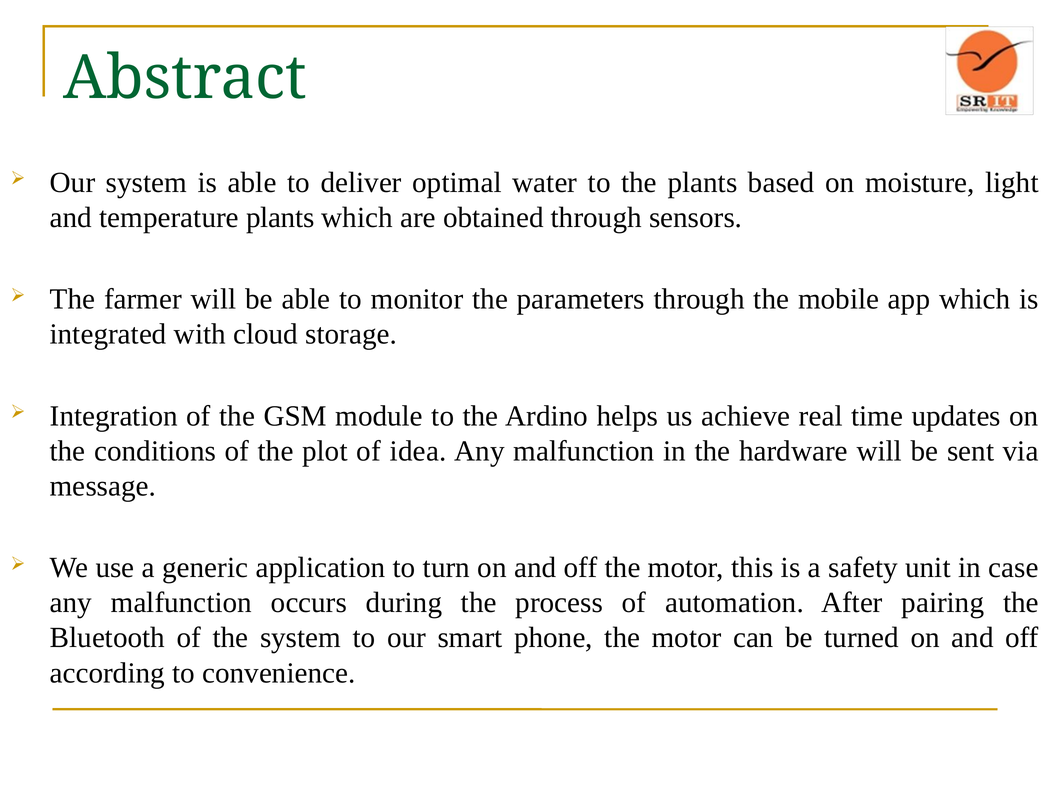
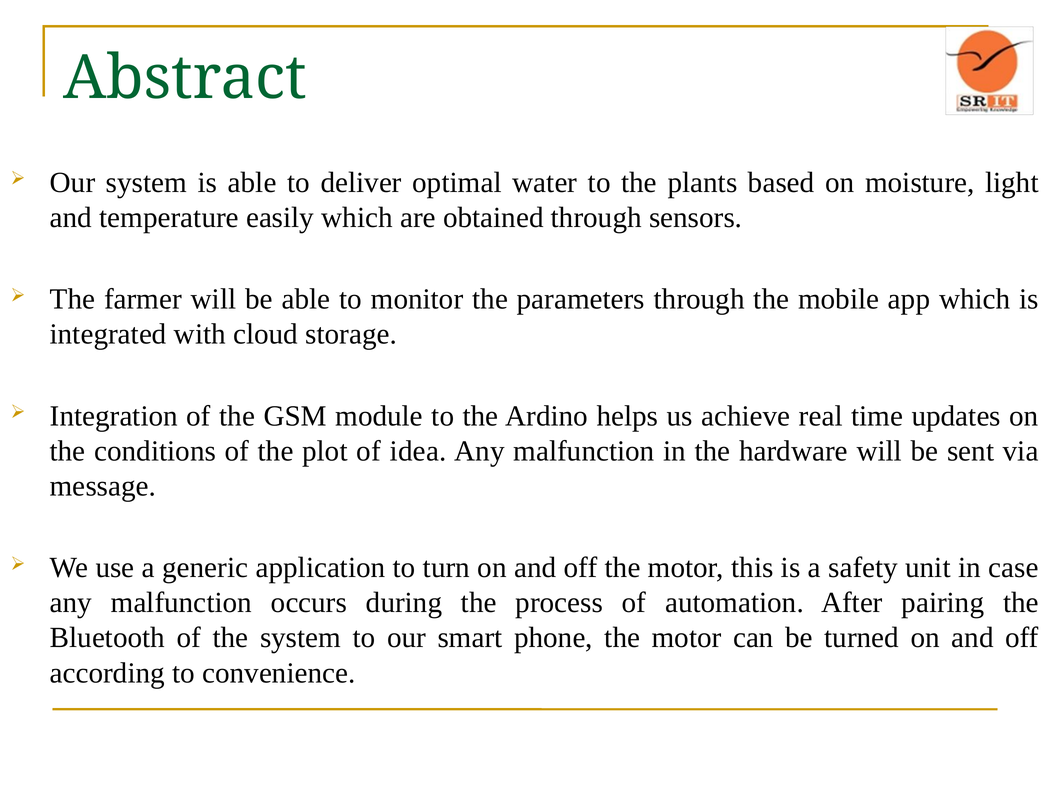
temperature plants: plants -> easily (280, 217)
